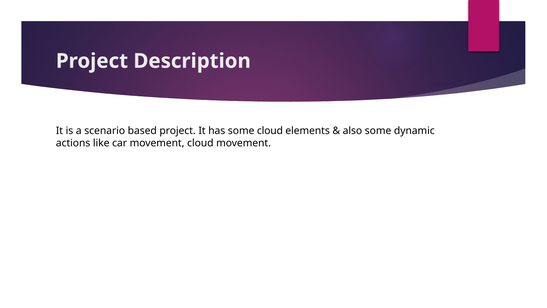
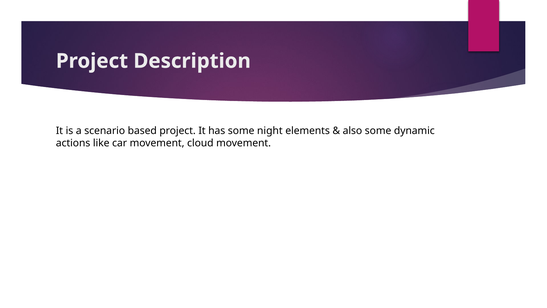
some cloud: cloud -> night (270, 131)
